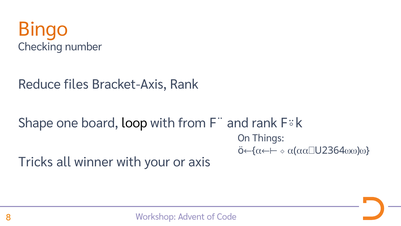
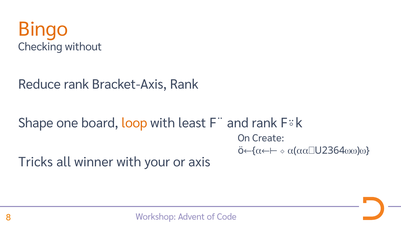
number: number -> without (83, 47)
Reduce files: files -> rank (76, 84)
loop colour: black -> orange (134, 123)
from: from -> least (192, 123)
Things: Things -> Create (268, 138)
